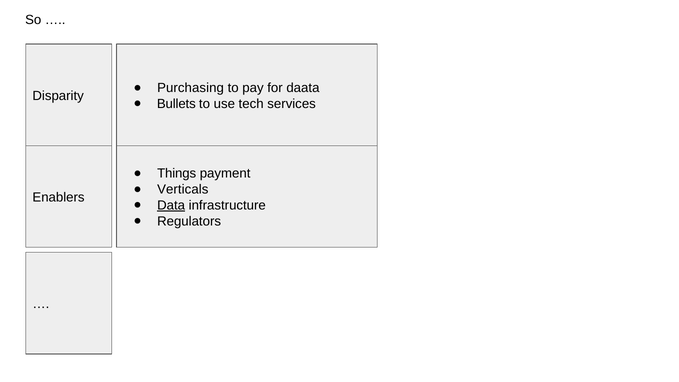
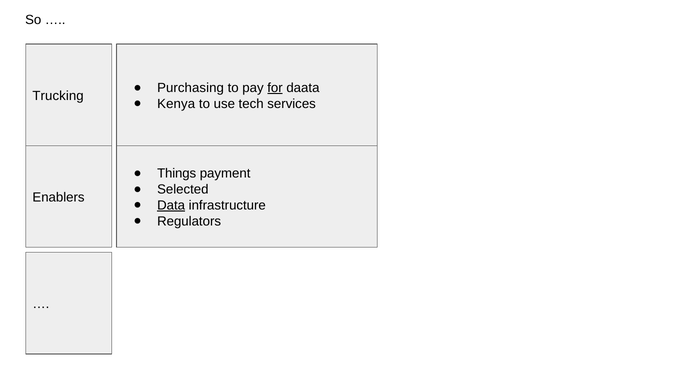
for underline: none -> present (275, 88)
Disparity: Disparity -> Trucking (58, 96)
Bullets: Bullets -> Kenya (176, 104)
Verticals: Verticals -> Selected (183, 189)
